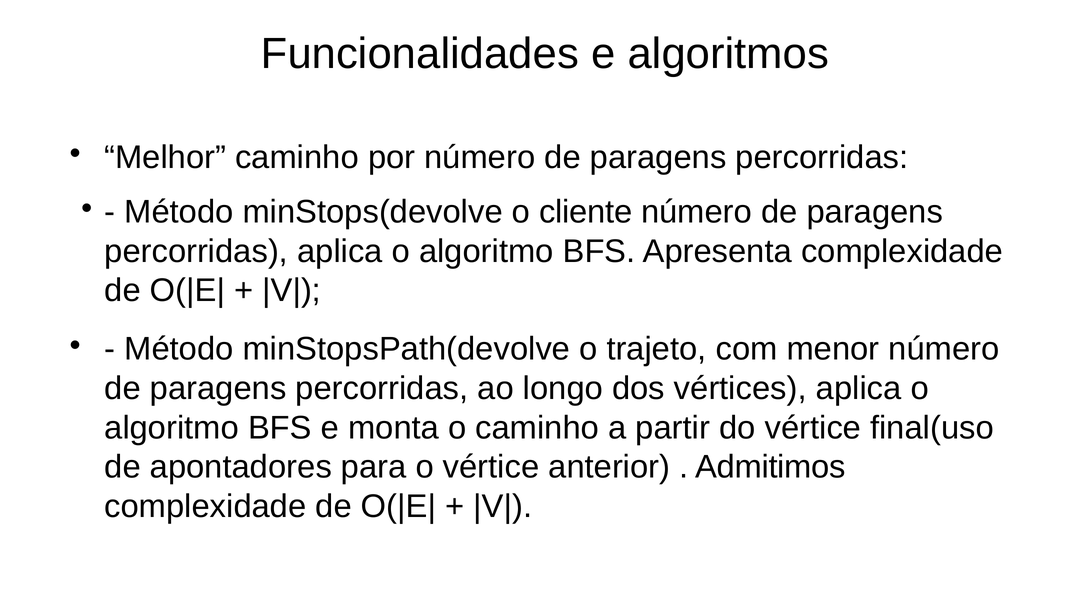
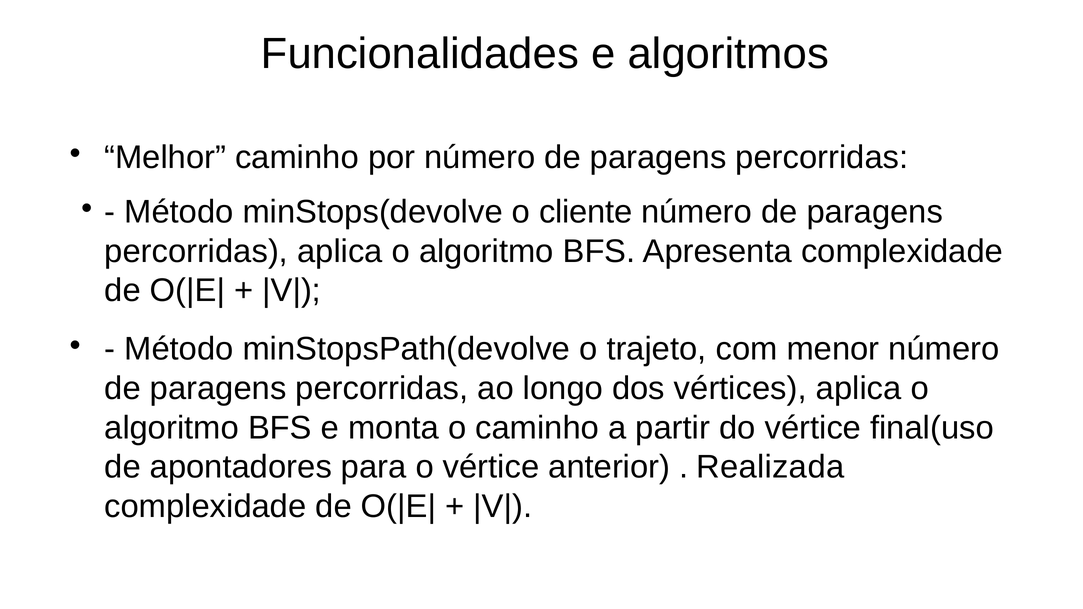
Admitimos: Admitimos -> Realizada (770, 467)
